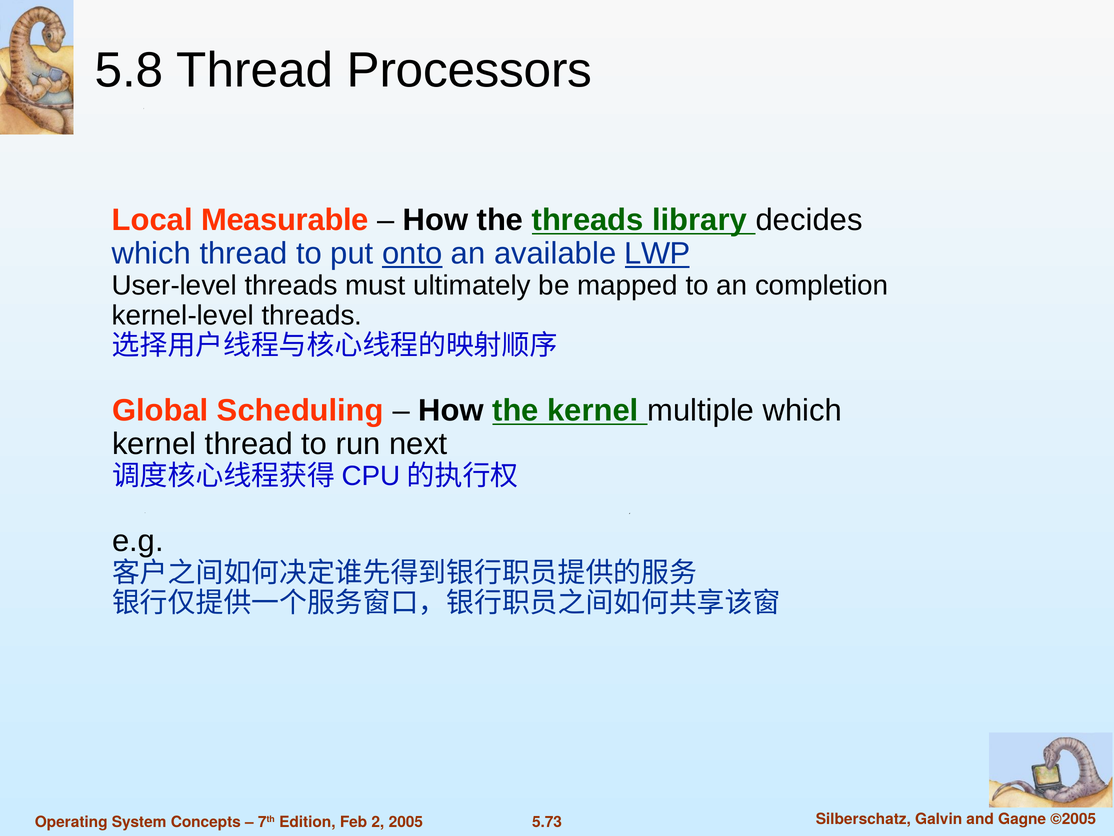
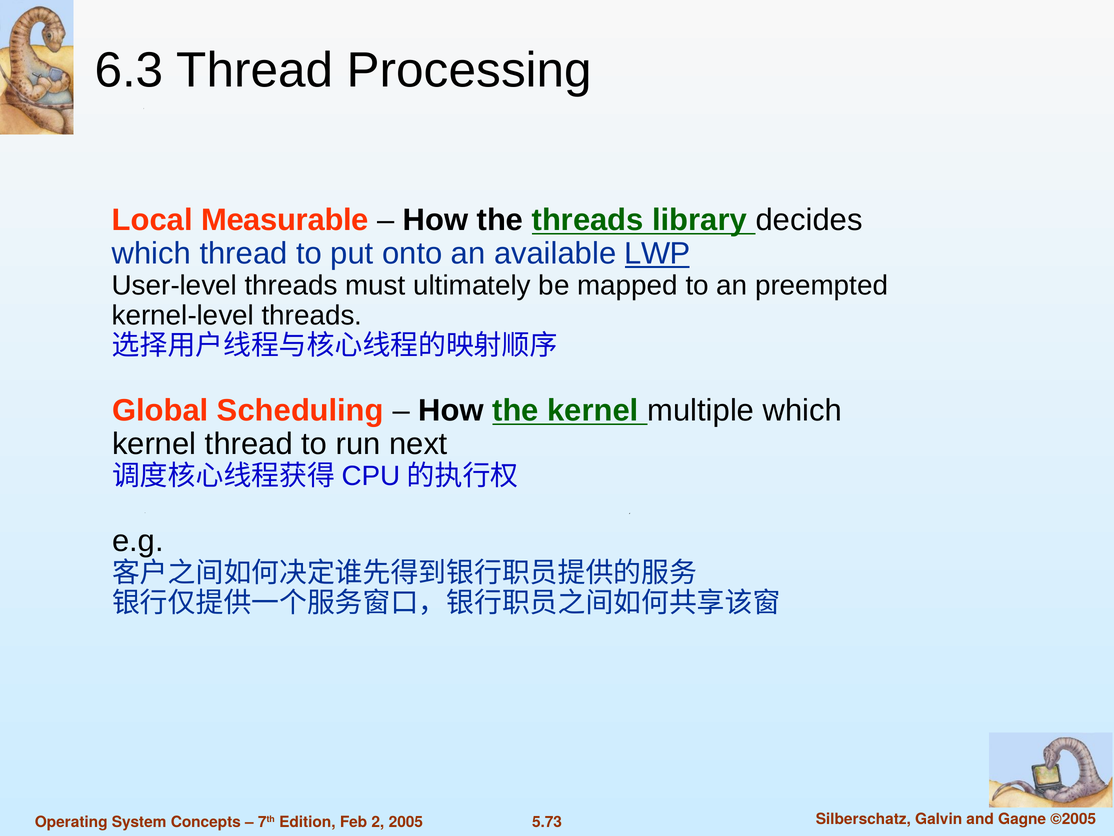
5.8: 5.8 -> 6.3 (129, 70)
Processors: Processors -> Processing (469, 70)
onto underline: present -> none (412, 253)
completion: completion -> preempted (822, 285)
